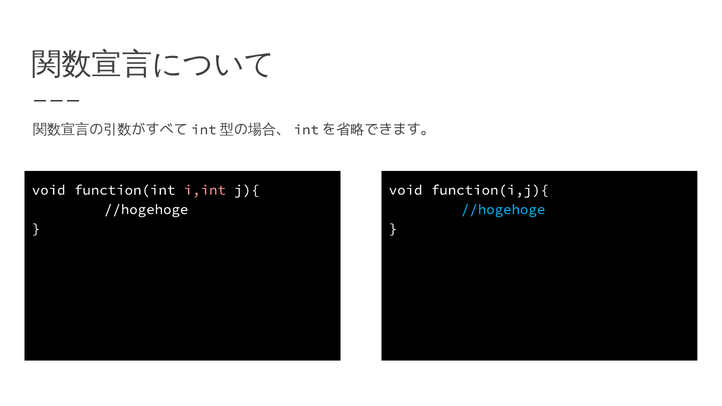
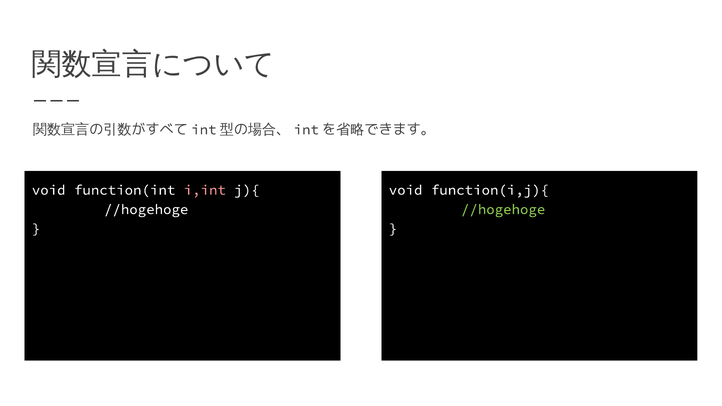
//hogehoge colour: light blue -> light green (503, 209)
